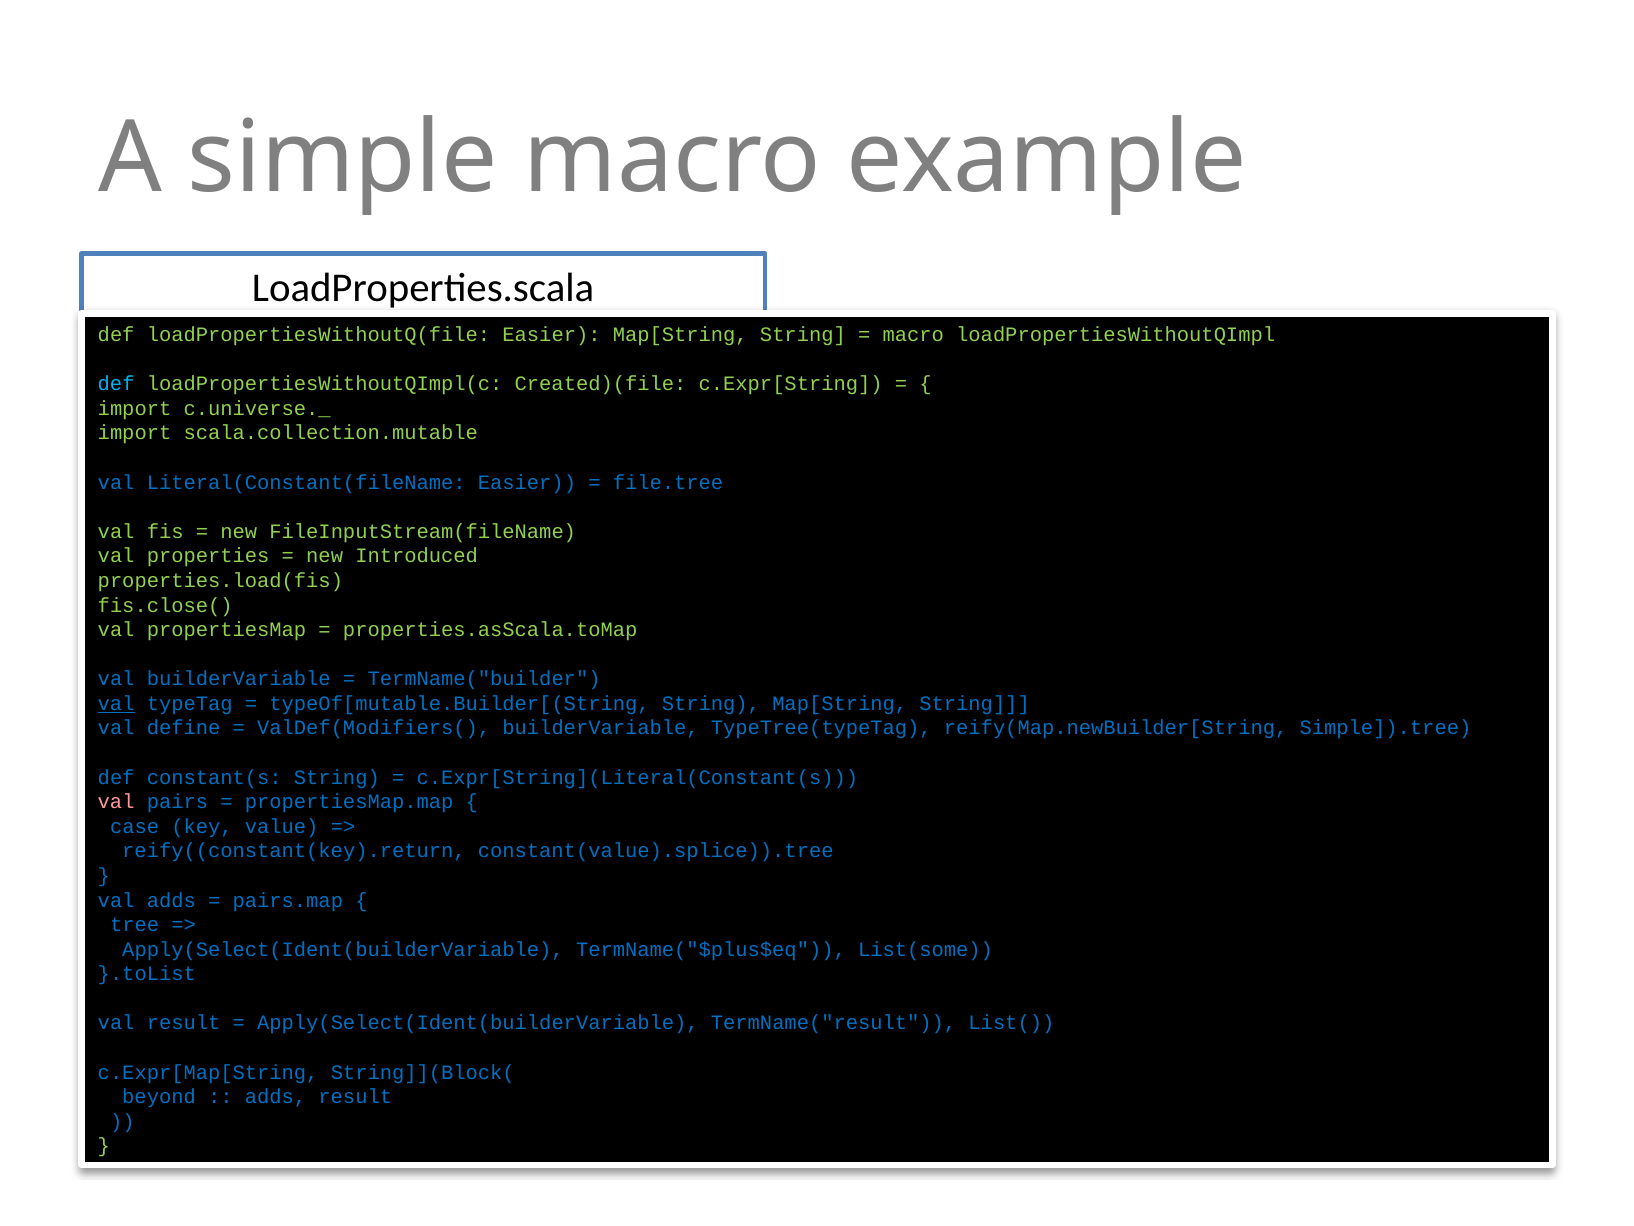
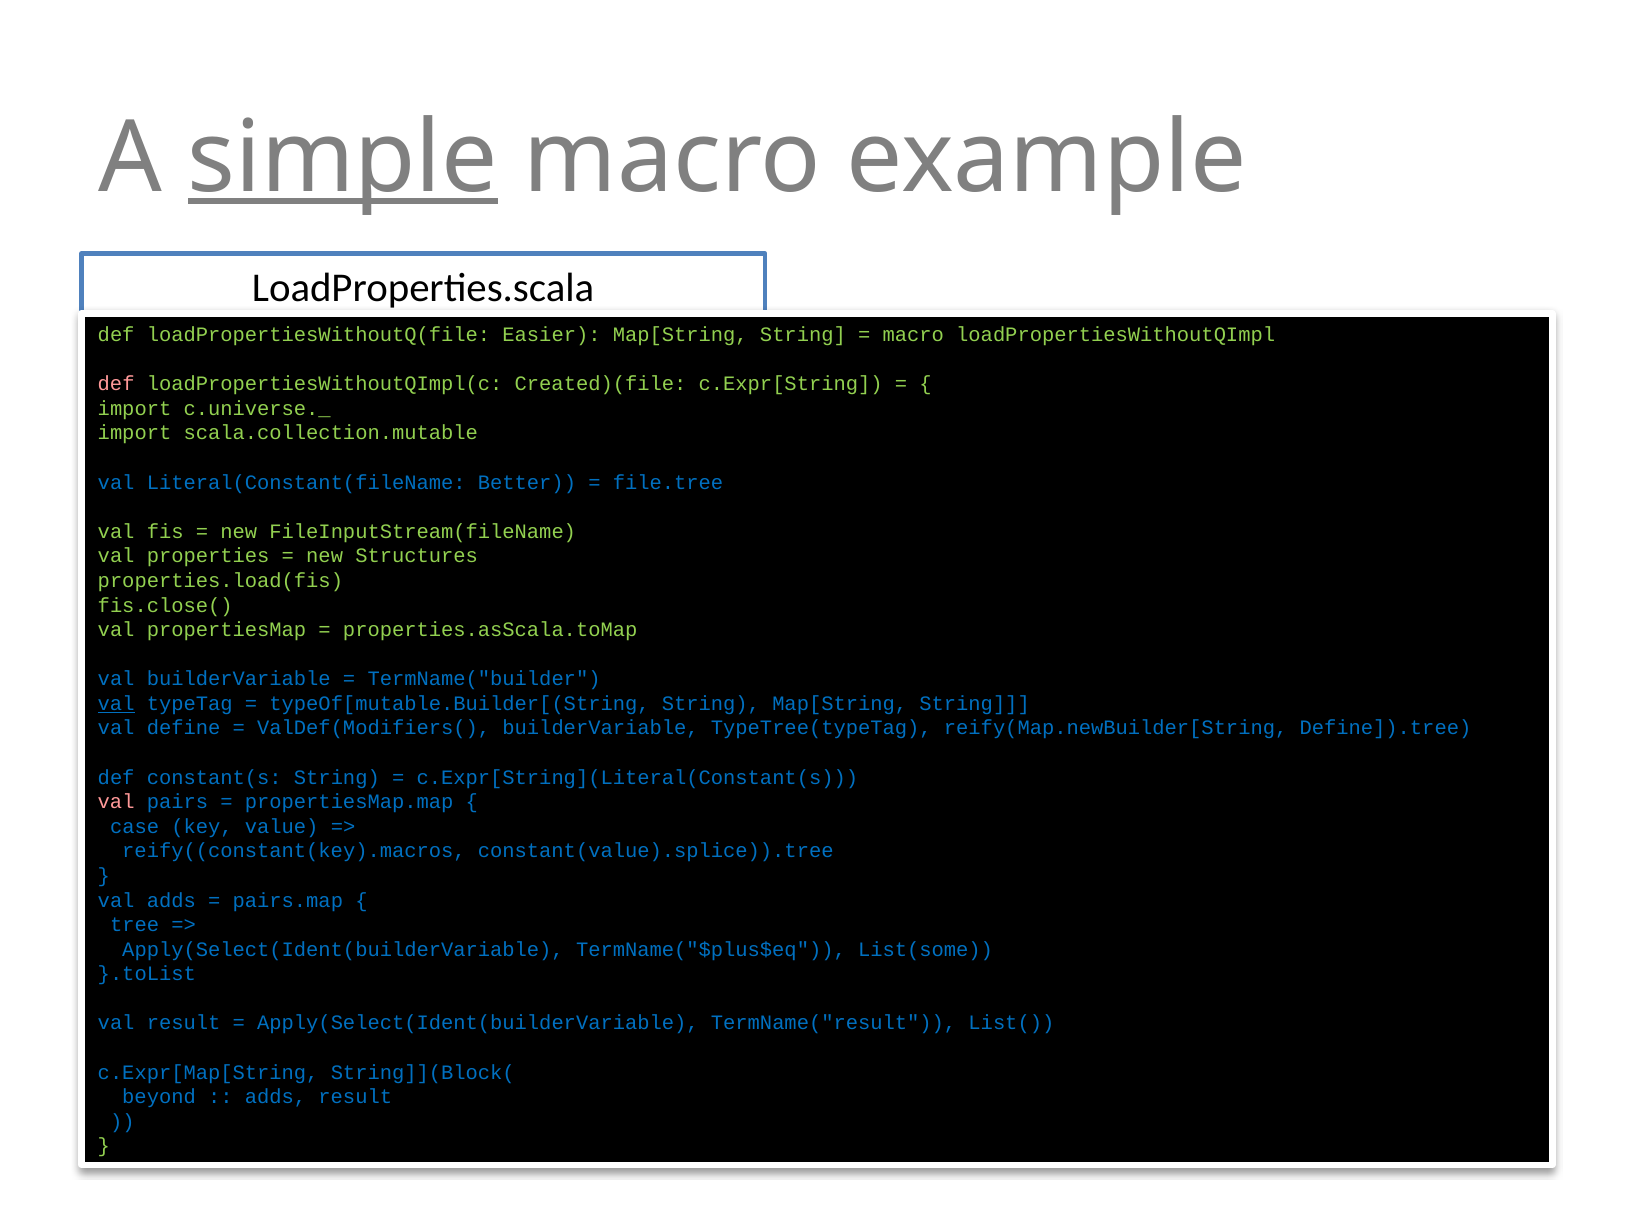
simple underline: none -> present (343, 158)
def colour: light blue -> pink (116, 384)
Literal(Constant(fileName Easier: Easier -> Better (527, 482)
Introduced: Introduced -> Structures (417, 556)
Simple]).tree: Simple]).tree -> Define]).tree (1385, 728)
reify((constant(key).return: reify((constant(key).return -> reify((constant(key).macros (294, 851)
